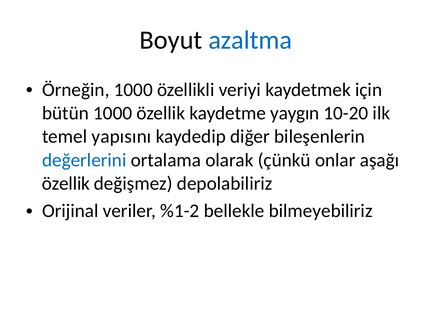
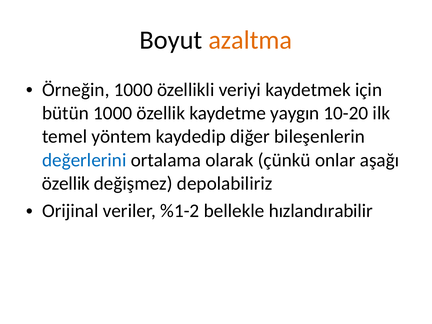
azaltma colour: blue -> orange (250, 40)
yapısını: yapısını -> yöntem (122, 137)
bilmeyebiliriz: bilmeyebiliriz -> hızlandırabilir (321, 211)
